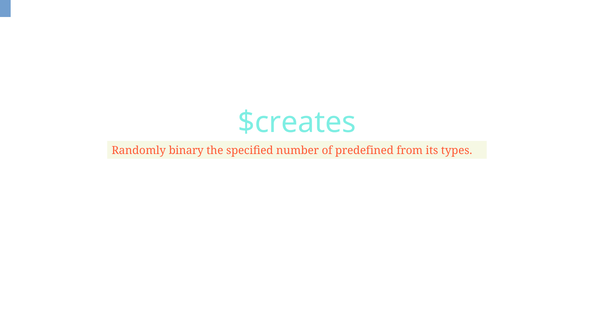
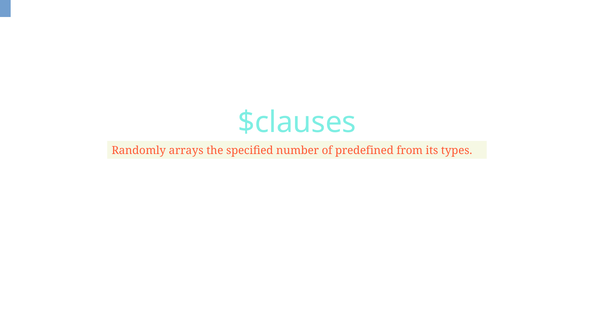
$creates: $creates -> $clauses (297, 122)
binary: binary -> arrays (186, 151)
